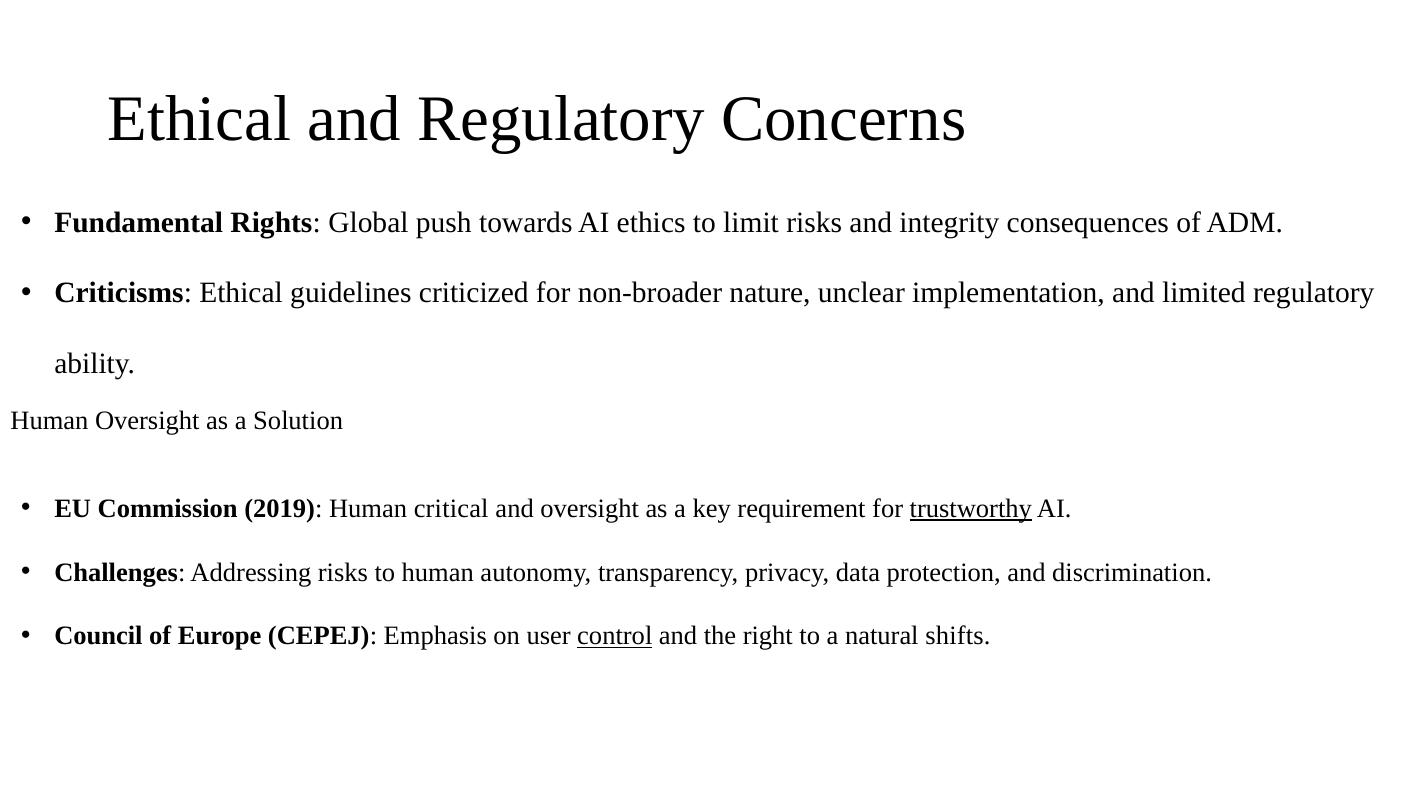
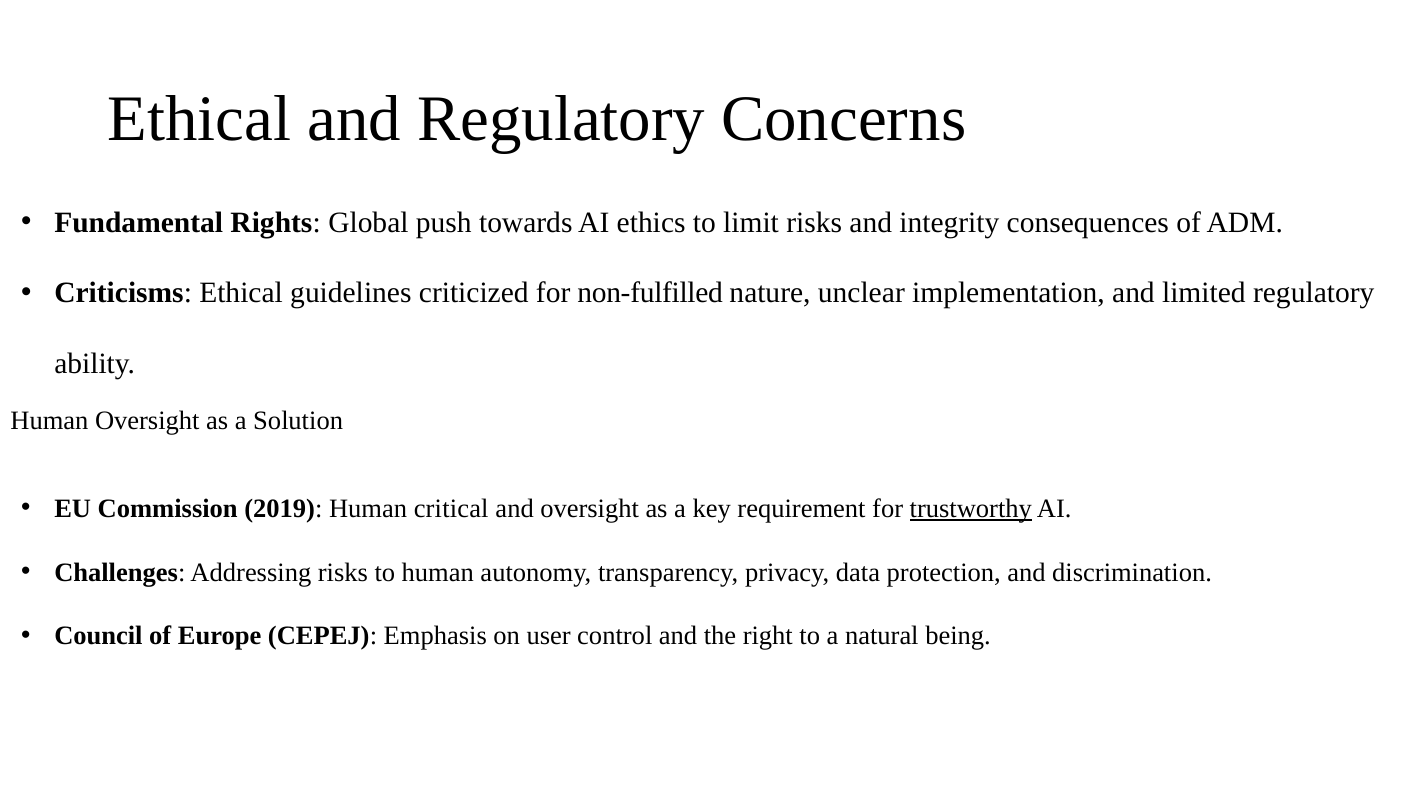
non-broader: non-broader -> non-fulfilled (650, 293)
control underline: present -> none (615, 636)
shifts: shifts -> being (958, 636)
